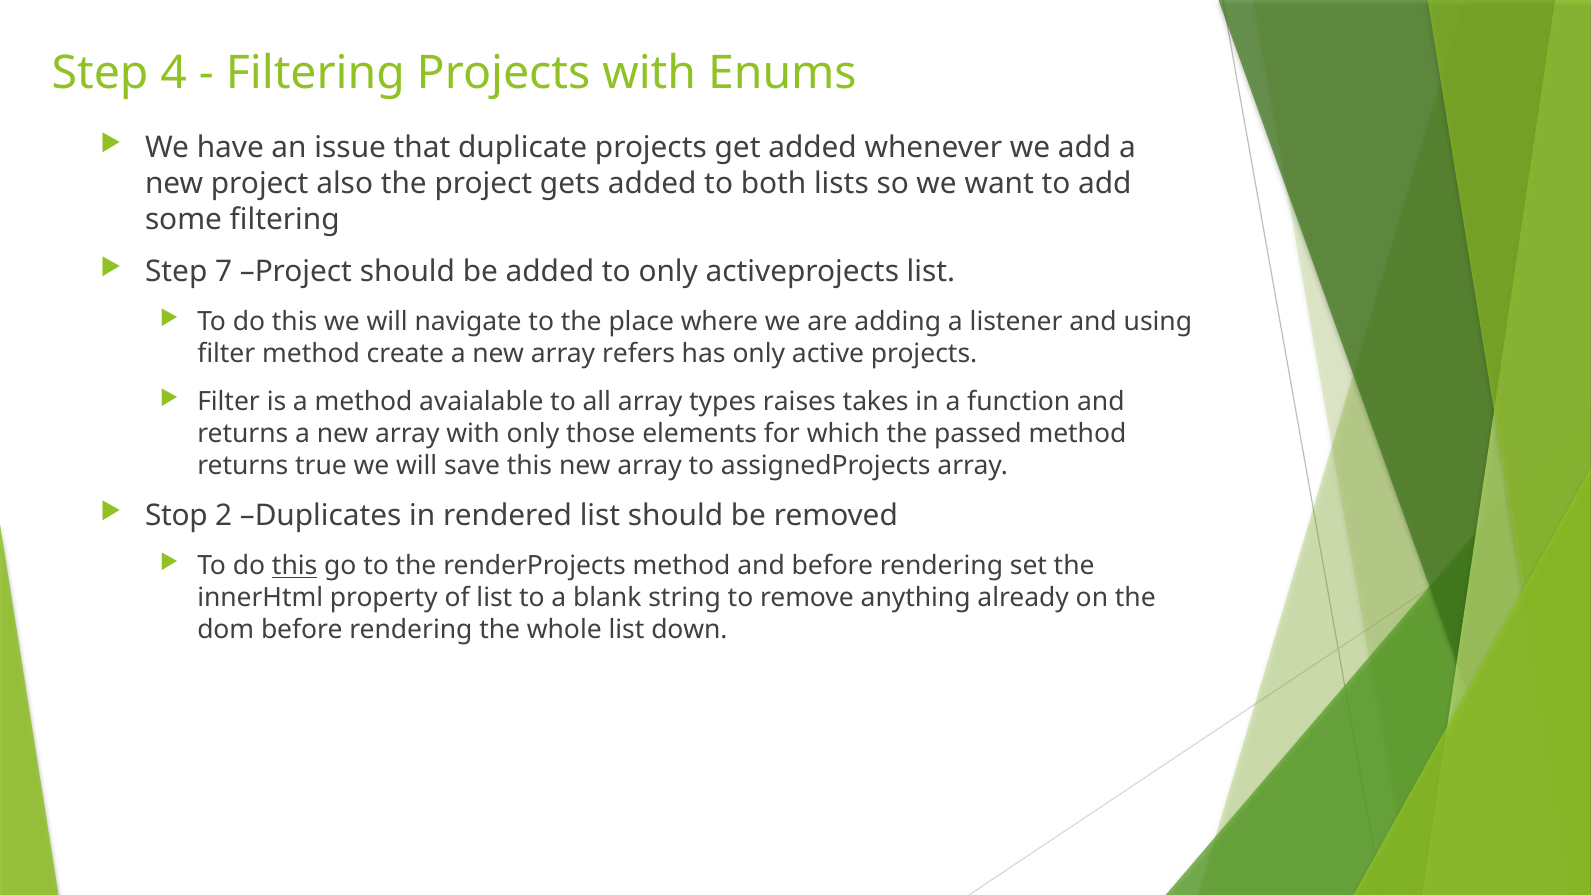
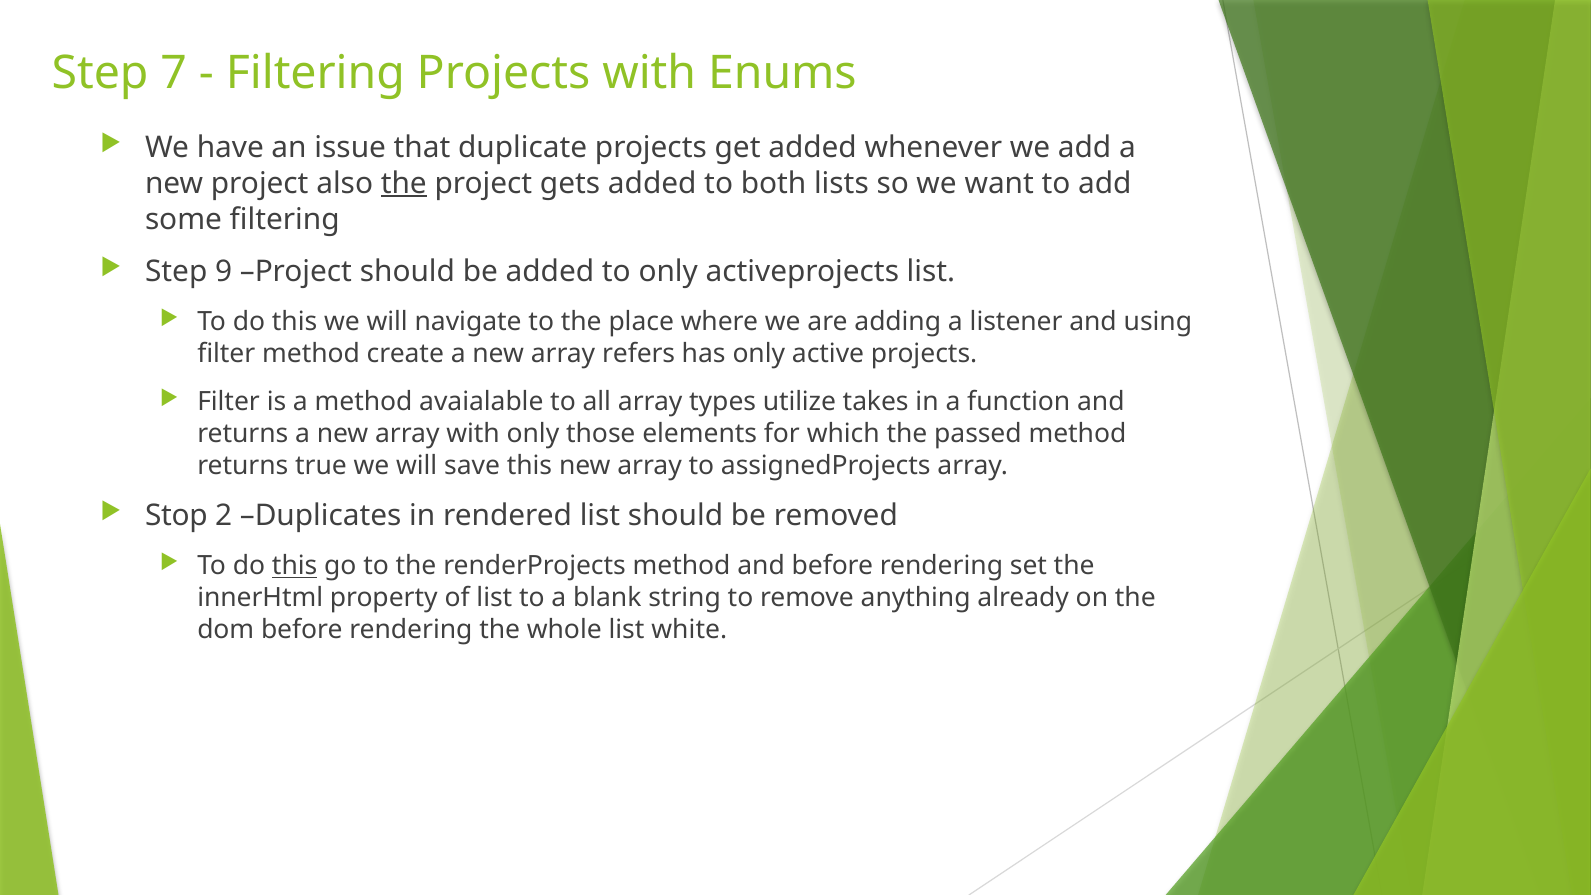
4: 4 -> 7 (174, 73)
the underline: none -> present (404, 183)
7: 7 -> 9 (224, 272)
raises: raises -> utilize (799, 402)
down: down -> white (689, 630)
